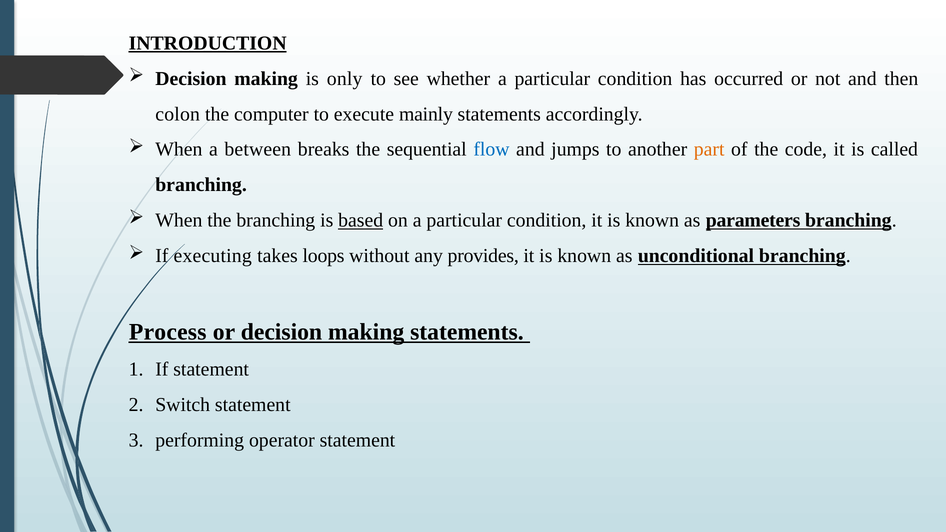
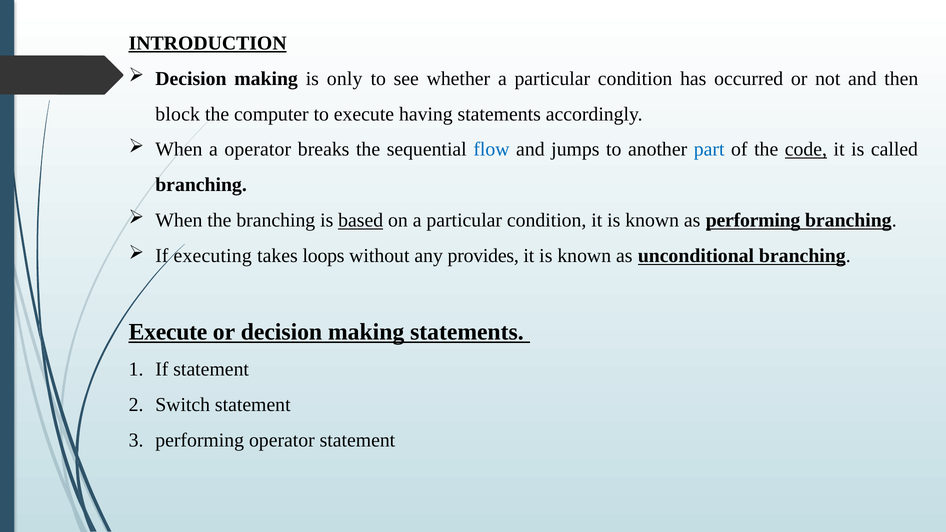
colon: colon -> block (178, 114)
mainly: mainly -> having (426, 114)
a between: between -> operator (258, 150)
part colour: orange -> blue (709, 150)
code underline: none -> present (806, 150)
as parameters: parameters -> performing (753, 220)
Process: Process -> Execute (168, 332)
